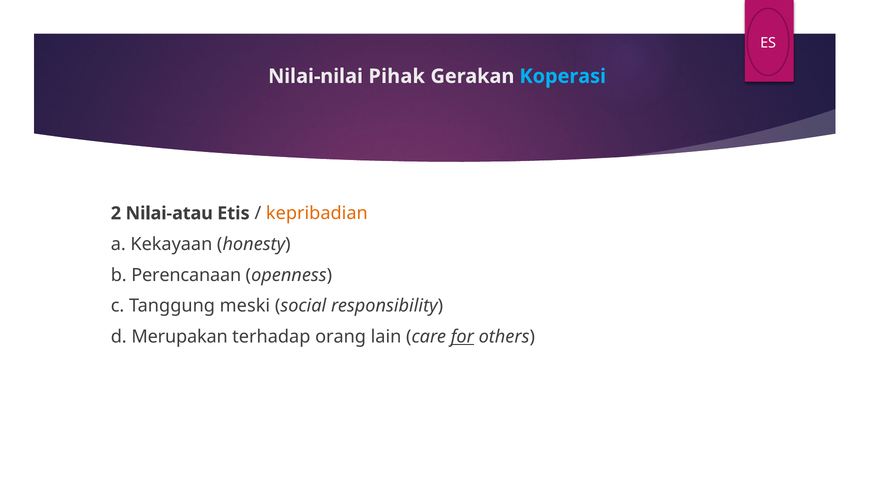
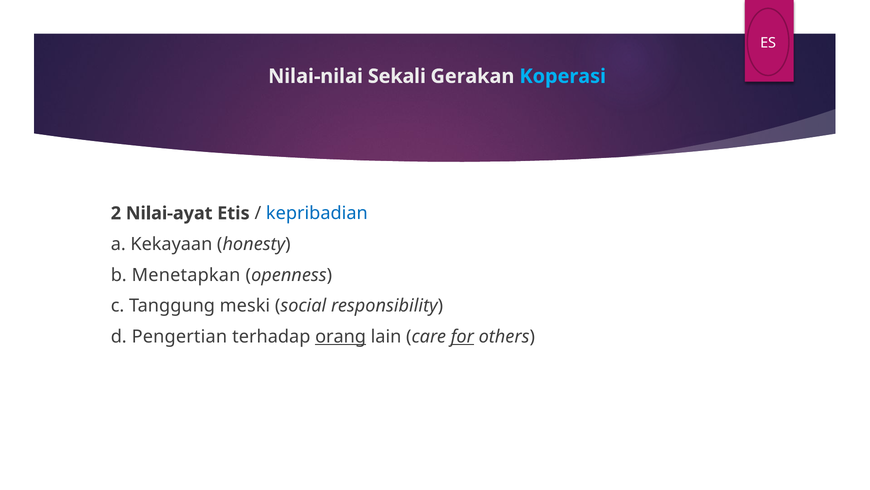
Pihak: Pihak -> Sekali (397, 76)
Nilai-atau: Nilai-atau -> Nilai-ayat (169, 213)
kepribadian colour: orange -> blue (317, 213)
Perencanaan: Perencanaan -> Menetapkan (186, 275)
Merupakan: Merupakan -> Pengertian (179, 336)
orang underline: none -> present (341, 336)
